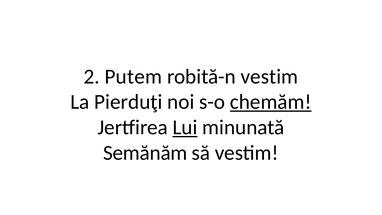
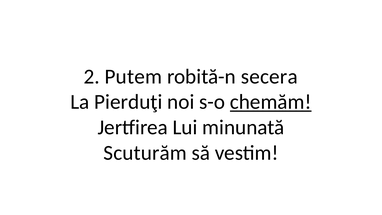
robită-n vestim: vestim -> secera (269, 76)
Lui underline: present -> none (185, 127)
Semănăm: Semănăm -> Scuturăm (145, 153)
